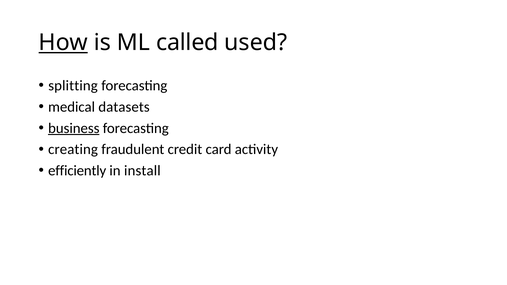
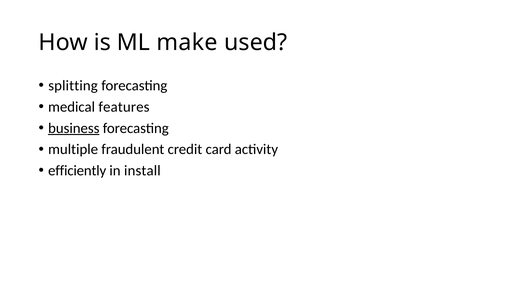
How underline: present -> none (63, 43)
called: called -> make (187, 43)
datasets: datasets -> features (124, 107)
creating: creating -> multiple (73, 149)
